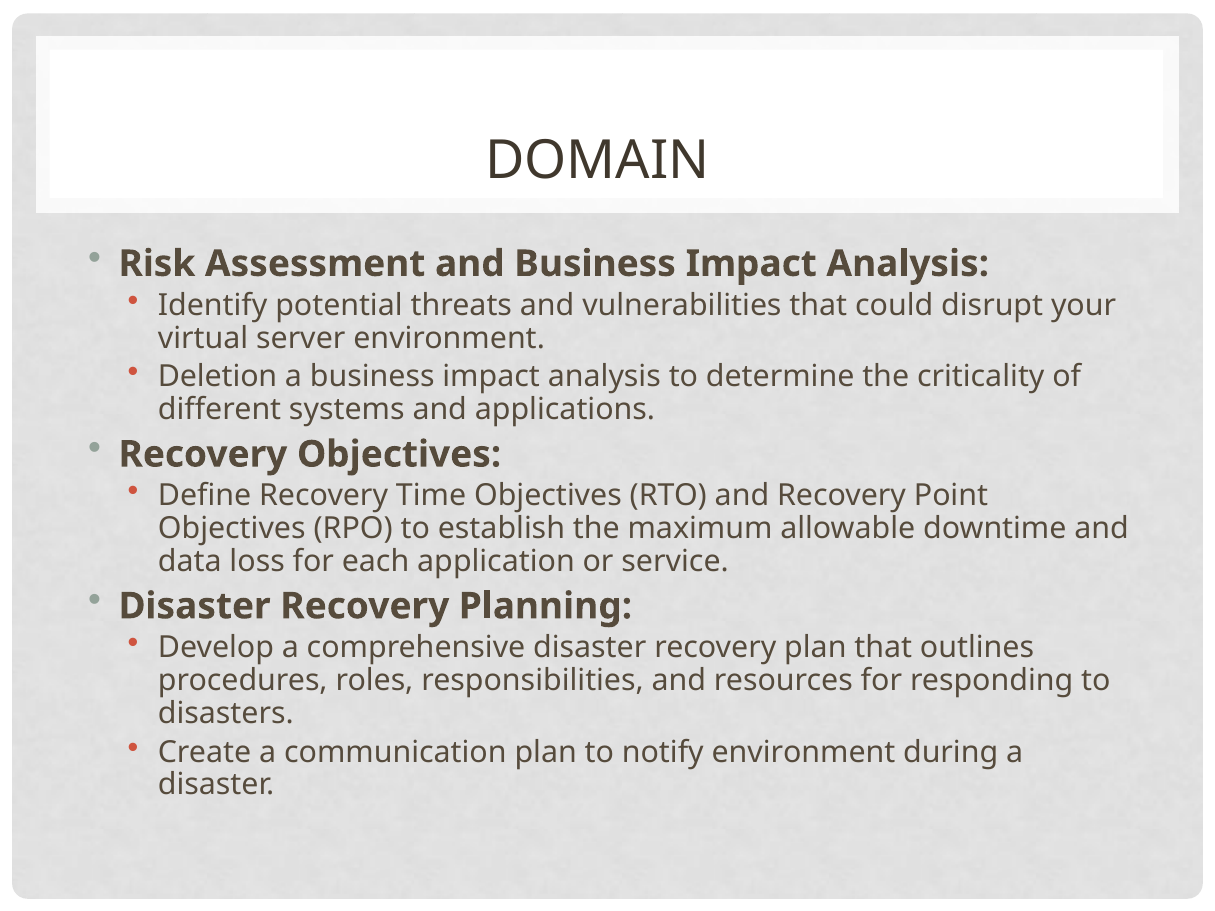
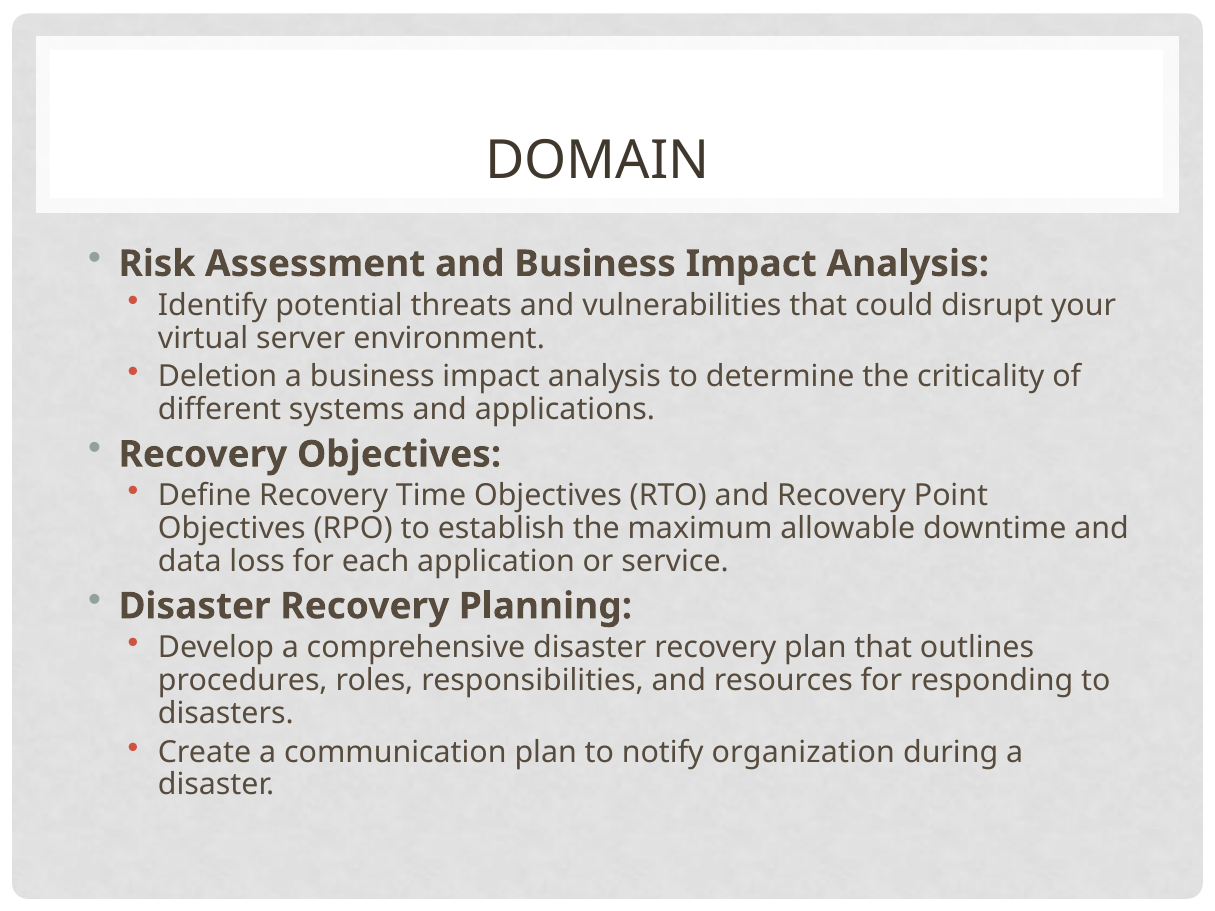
notify environment: environment -> organization (803, 752)
